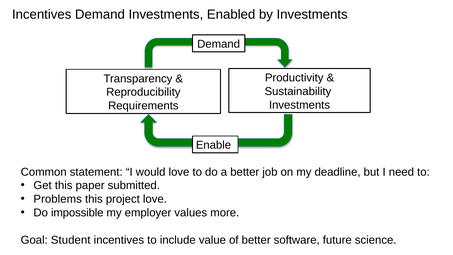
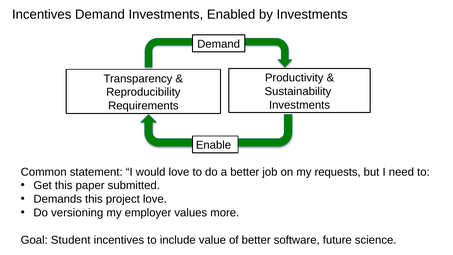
deadline: deadline -> requests (338, 172)
Problems: Problems -> Demands (58, 199)
impossible: impossible -> versioning (77, 213)
